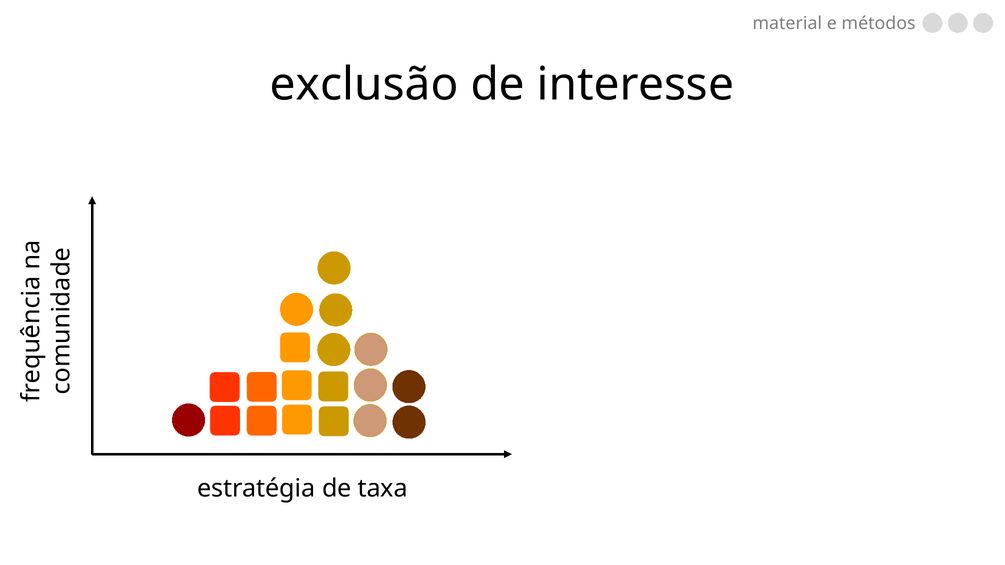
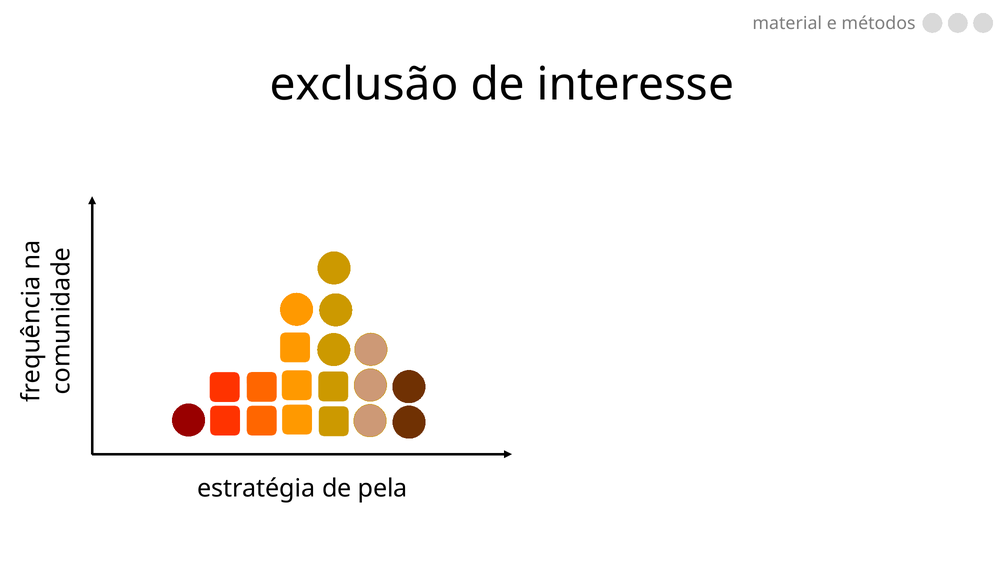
taxa: taxa -> pela (383, 489)
